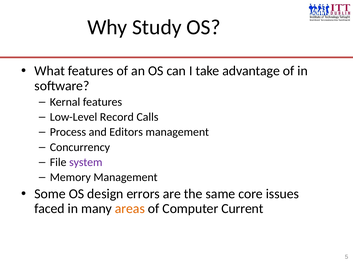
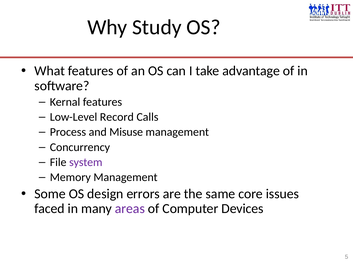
Editors: Editors -> Misuse (126, 132)
areas colour: orange -> purple (130, 208)
Current: Current -> Devices (242, 208)
